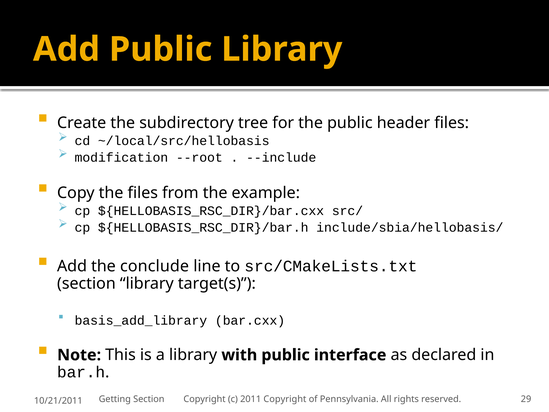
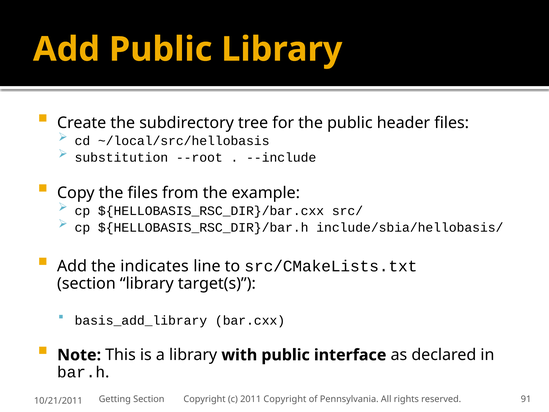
modification: modification -> substitution (121, 158)
conclude: conclude -> indicates (155, 266)
29: 29 -> 91 (526, 399)
